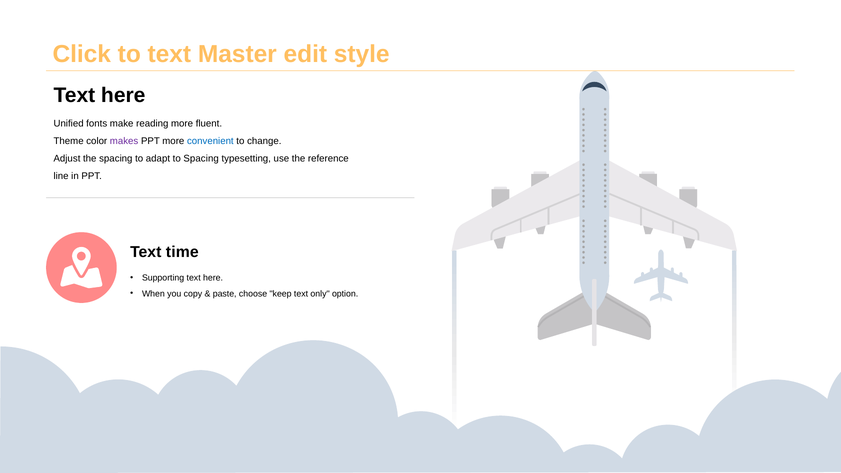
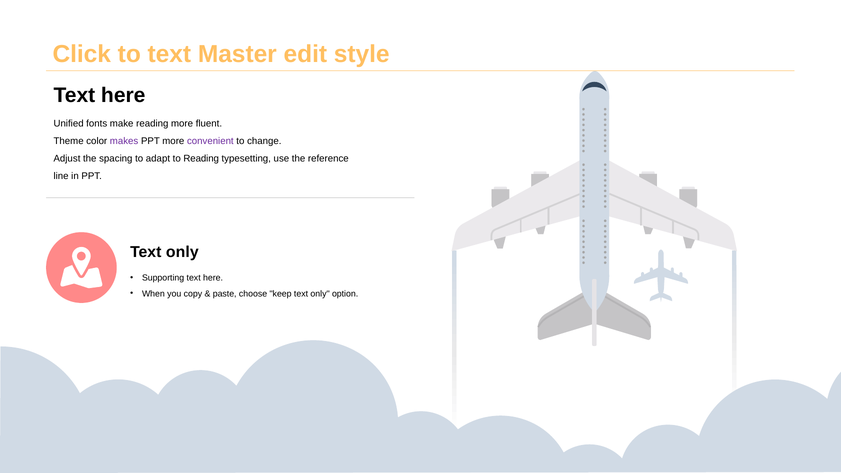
convenient colour: blue -> purple (210, 141)
to Spacing: Spacing -> Reading (201, 159)
time: time -> only (182, 252)
